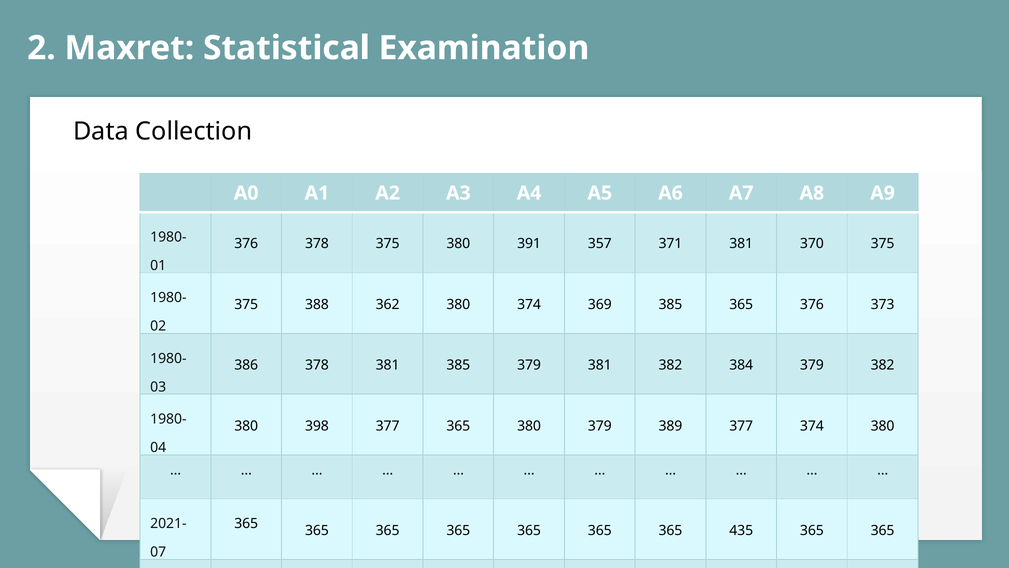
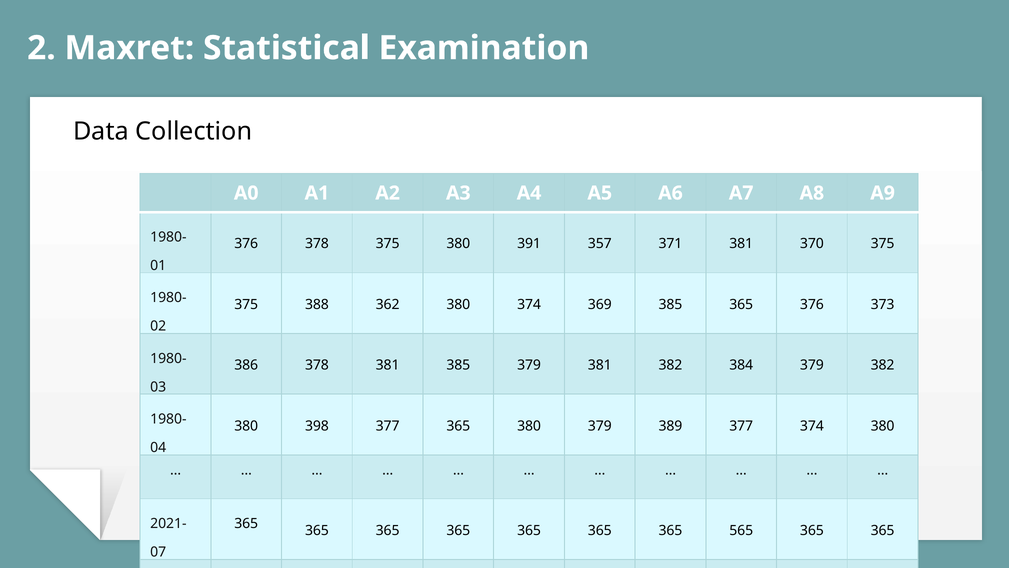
435: 435 -> 565 (741, 530)
